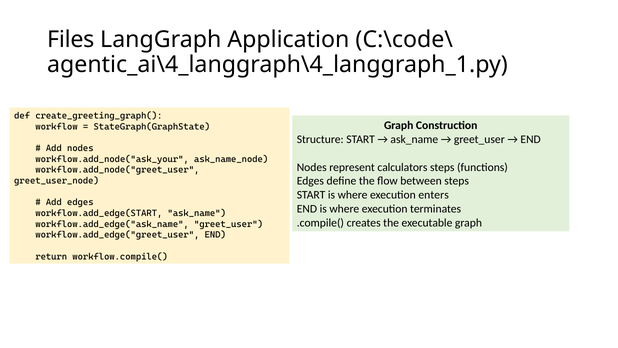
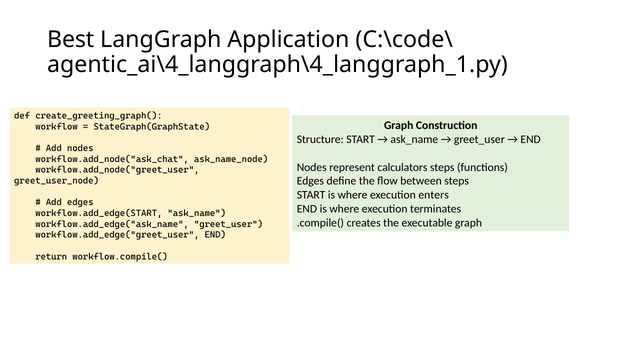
Files: Files -> Best (71, 39)
workflow.add_node("ask_your: workflow.add_node("ask_your -> workflow.add_node("ask_chat (112, 159)
